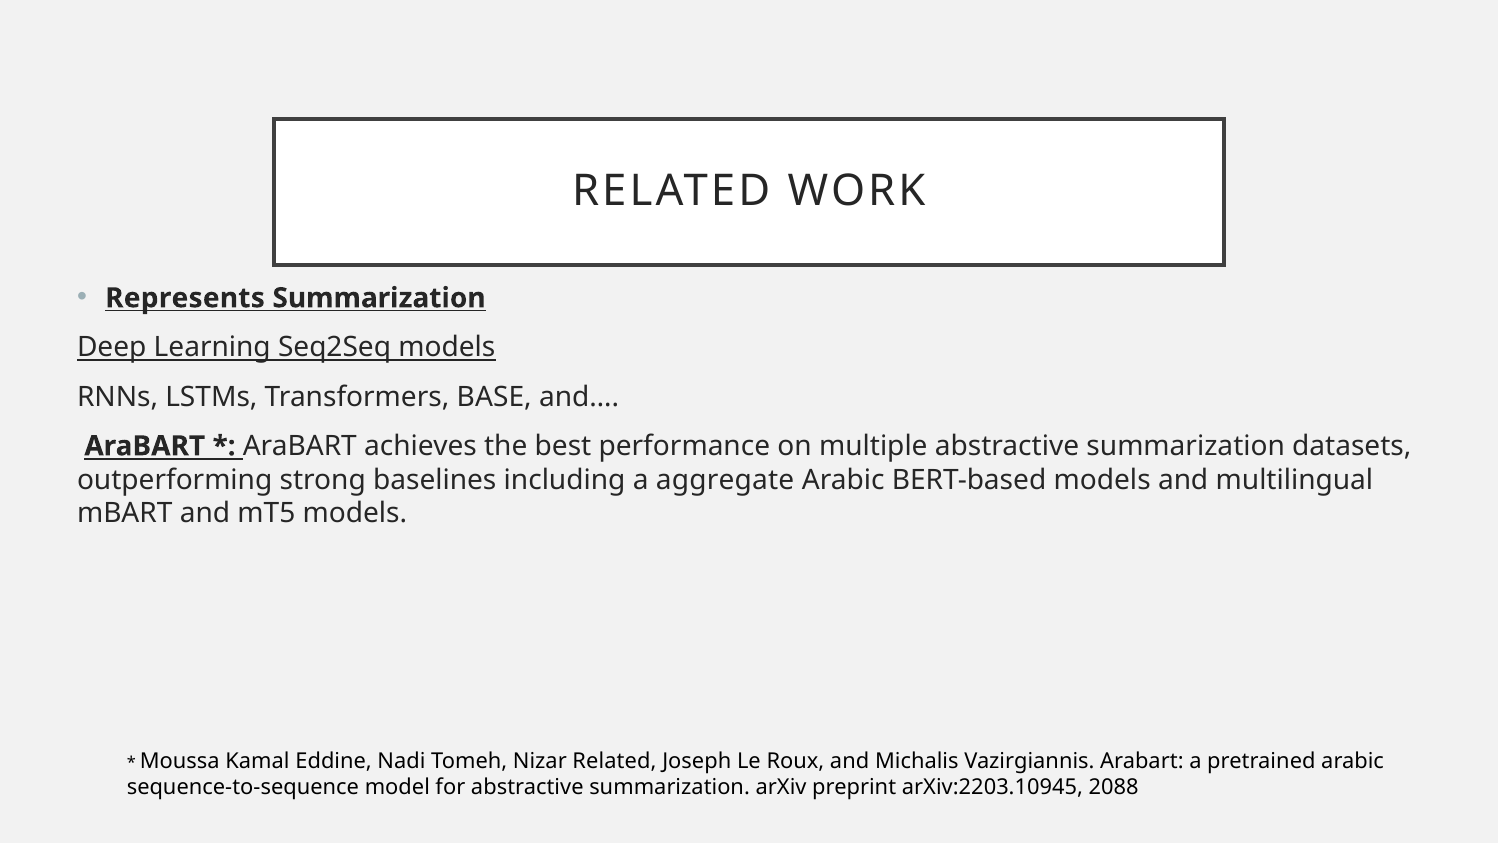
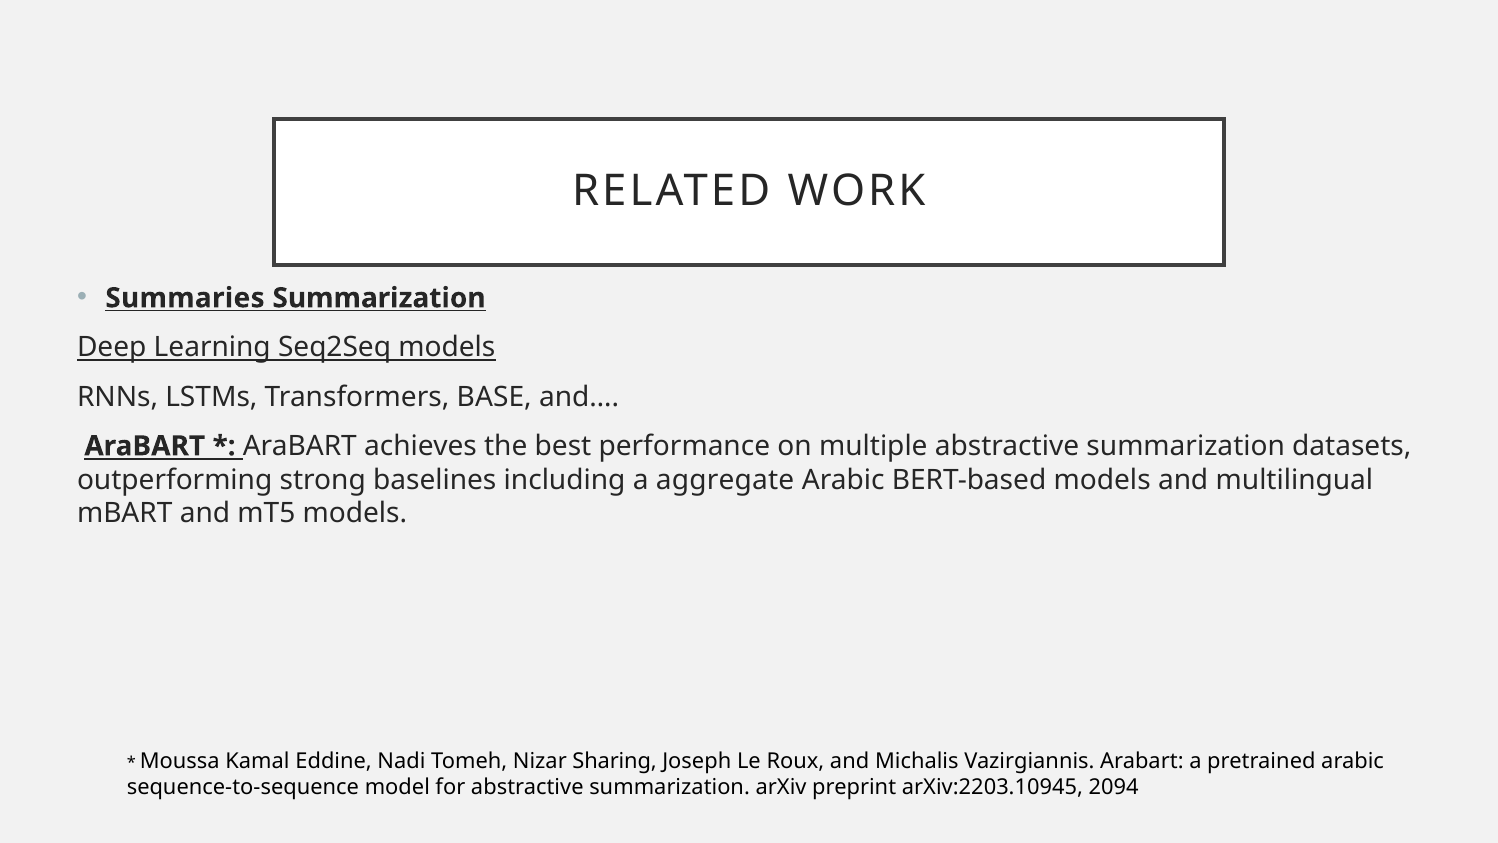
Represents: Represents -> Summaries (185, 298)
Nizar Related: Related -> Sharing (615, 761)
2088: 2088 -> 2094 (1114, 787)
